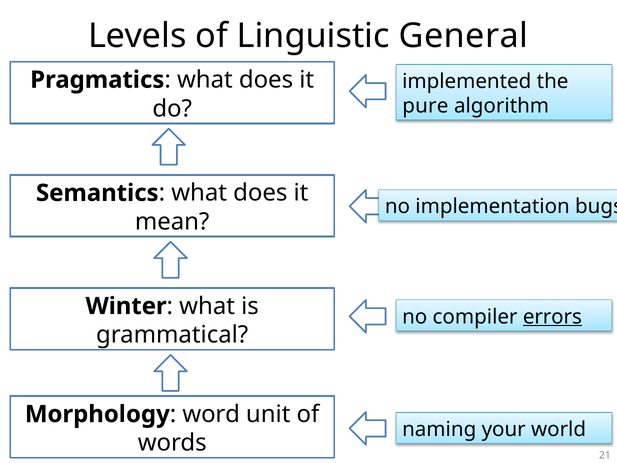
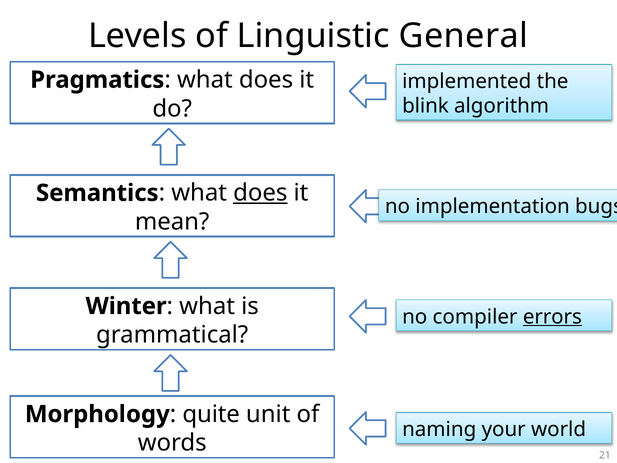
pure: pure -> blink (425, 106)
does underline: none -> present (260, 193)
word: word -> quite (211, 414)
